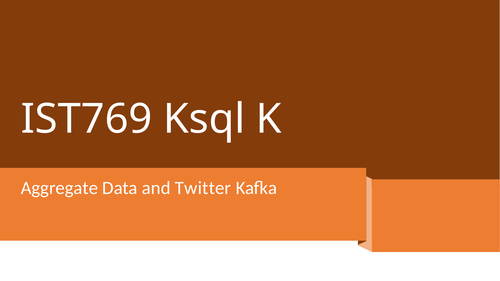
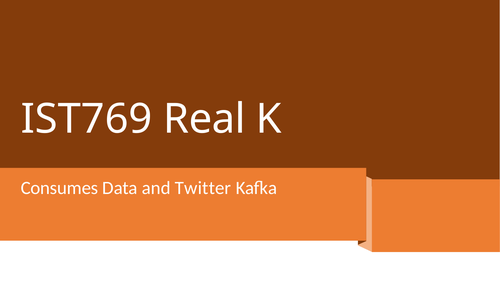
Ksql: Ksql -> Real (204, 119)
Aggregate: Aggregate -> Consumes (59, 188)
